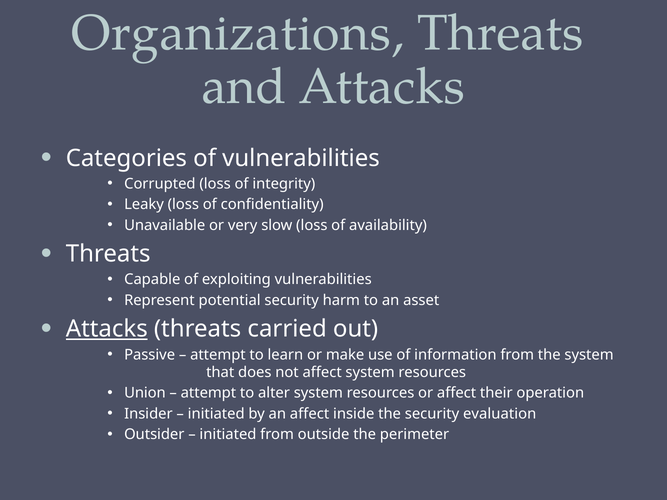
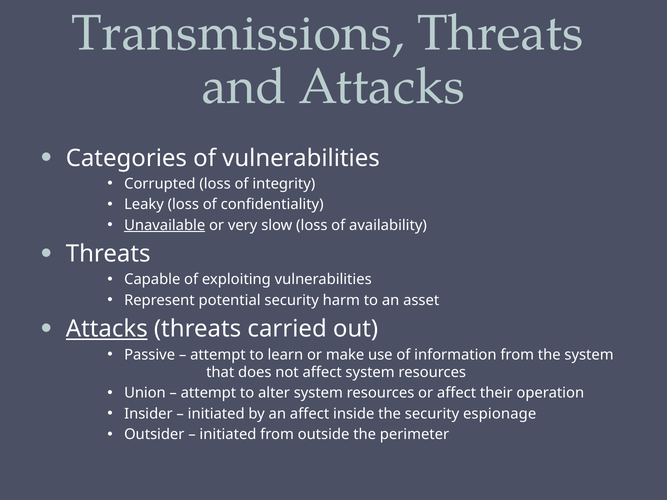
Organizations: Organizations -> Transmissions (238, 33)
Unavailable underline: none -> present (165, 225)
evaluation: evaluation -> espionage (500, 414)
